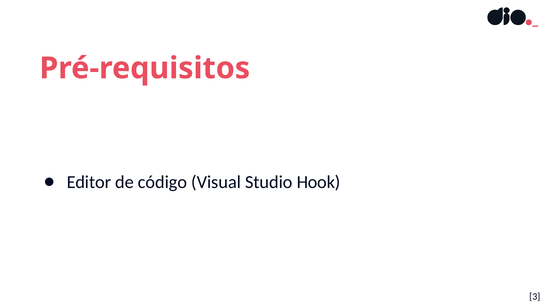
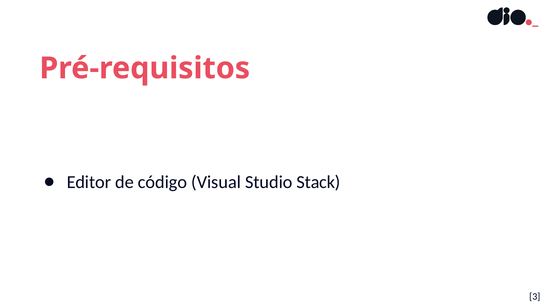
Hook: Hook -> Stack (319, 182)
